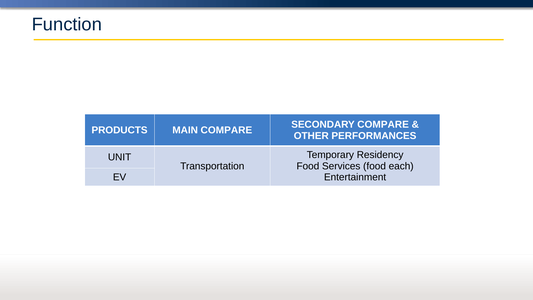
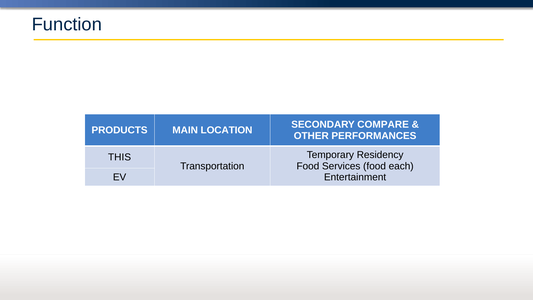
MAIN COMPARE: COMPARE -> LOCATION (226, 130)
UNIT: UNIT -> THIS (120, 157)
